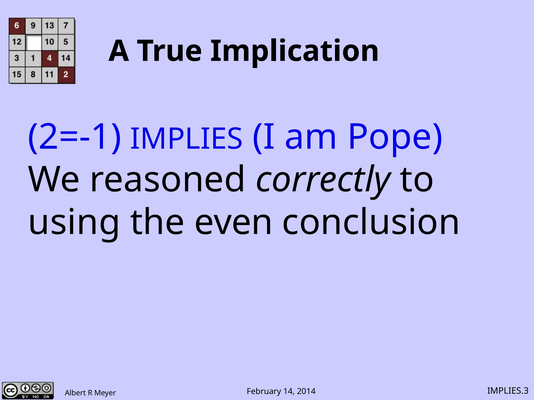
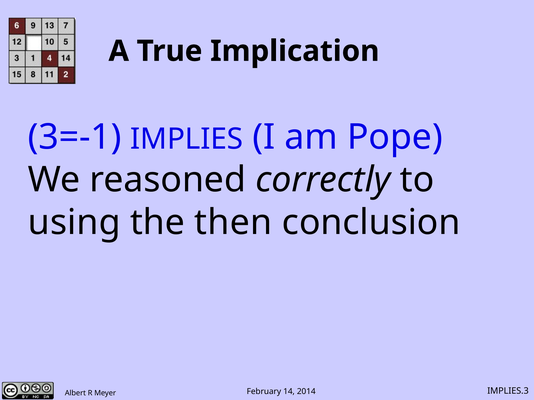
2=-1: 2=-1 -> 3=-1 (75, 137)
even: even -> then (233, 223)
